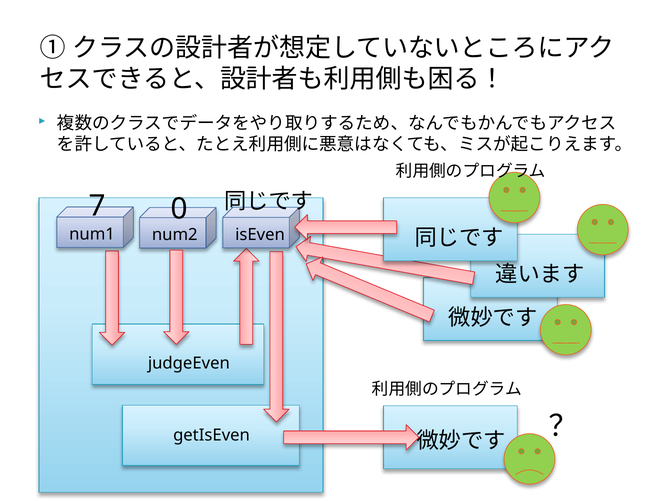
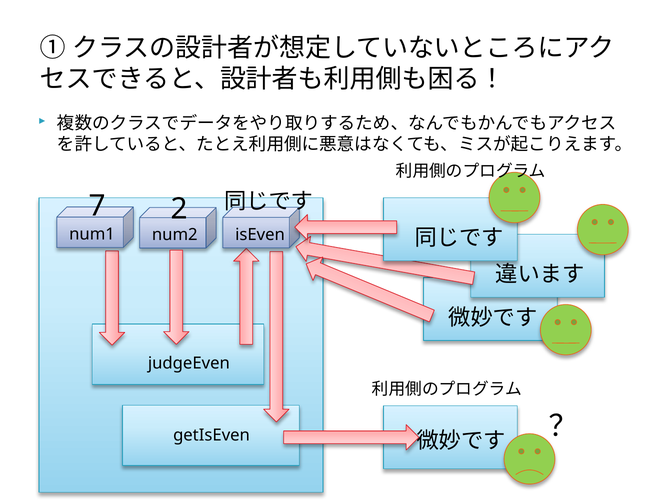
0: 0 -> 2 (179, 209)
